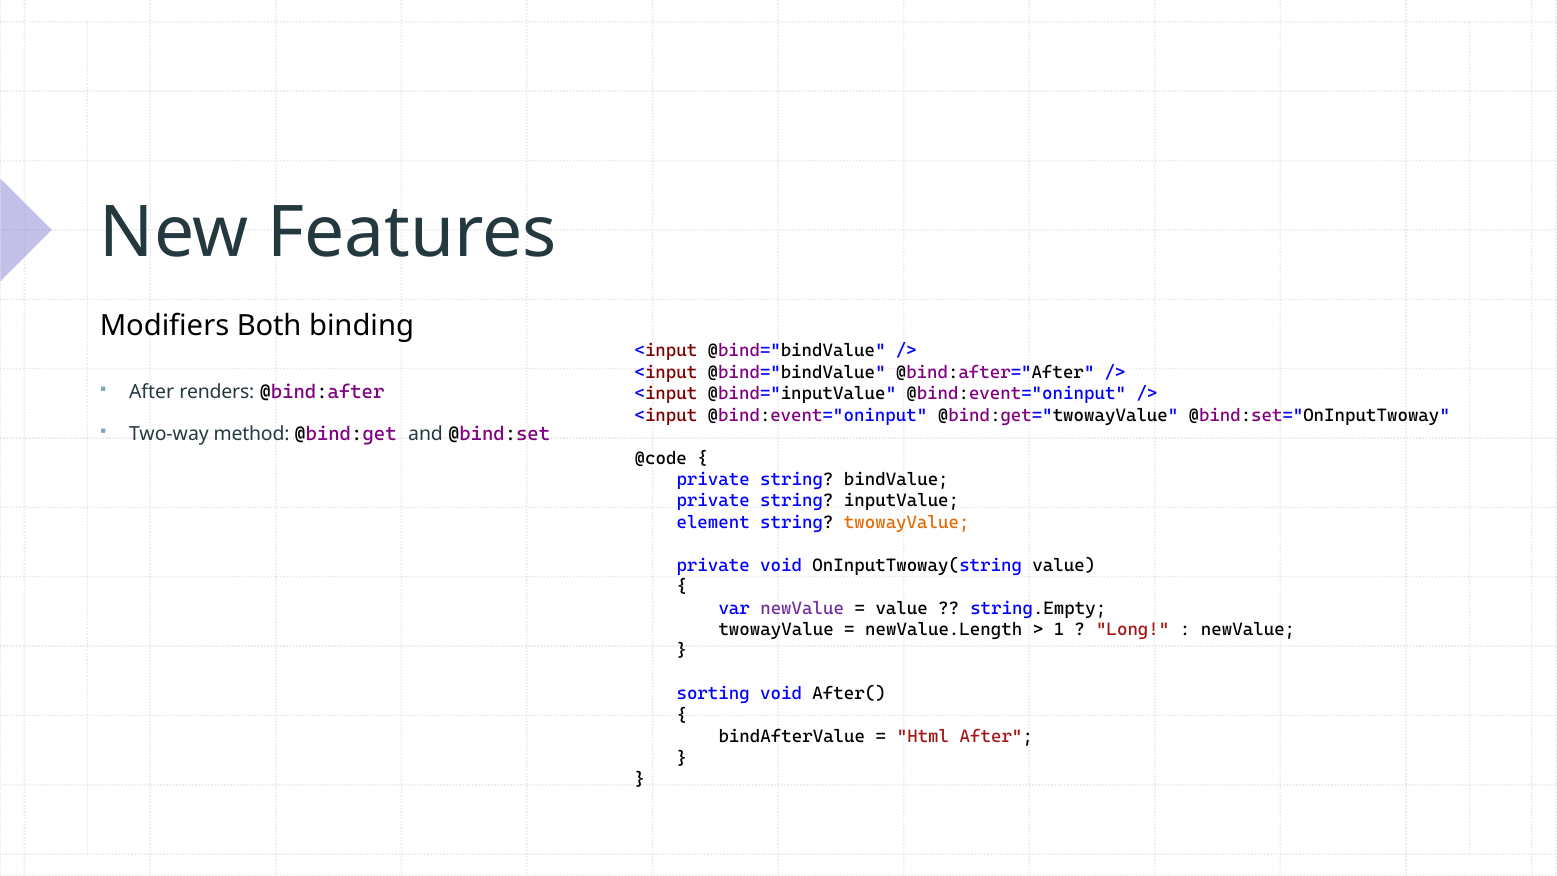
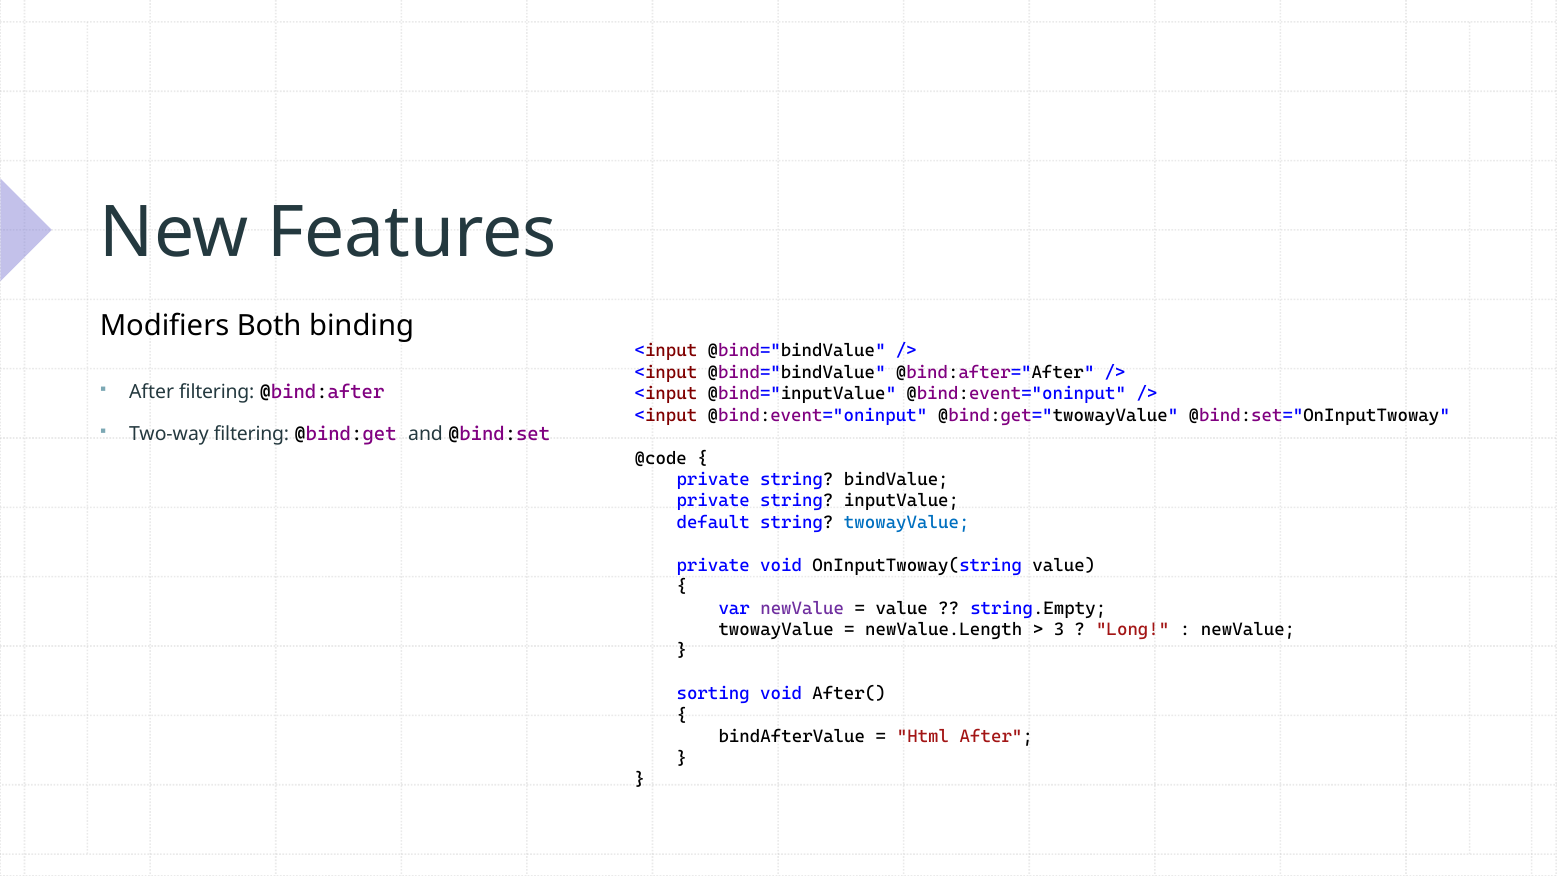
After renders: renders -> filtering (217, 392)
Two-way method: method -> filtering (252, 434)
element: element -> default (713, 522)
twowayValue colour: orange -> blue (907, 522)
1: 1 -> 3 (1059, 630)
